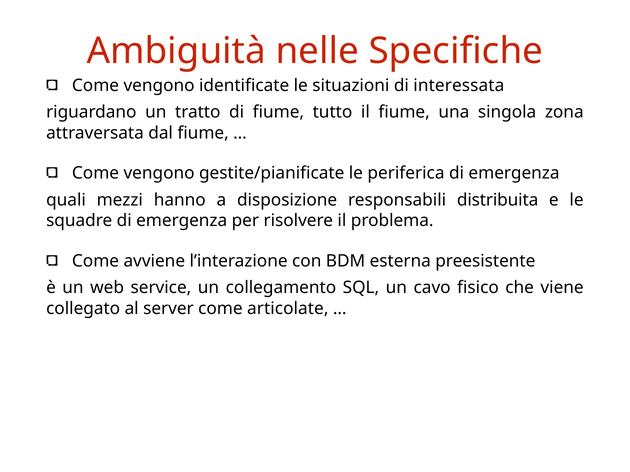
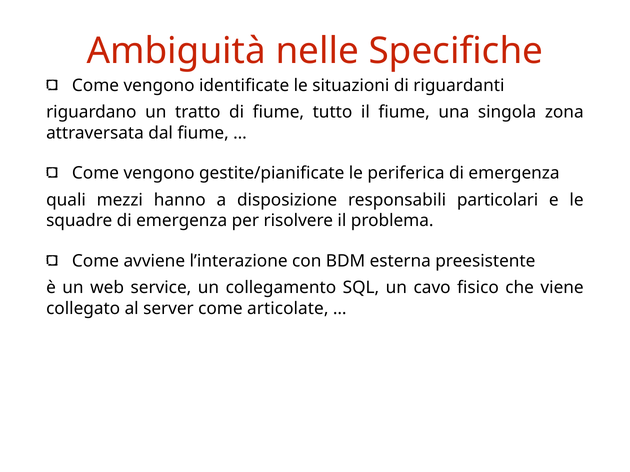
interessata: interessata -> riguardanti (459, 85)
distribuita: distribuita -> particolari (498, 200)
